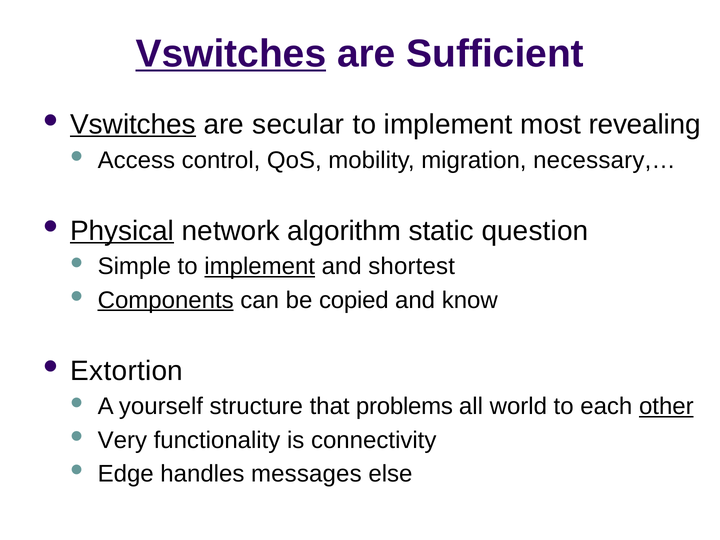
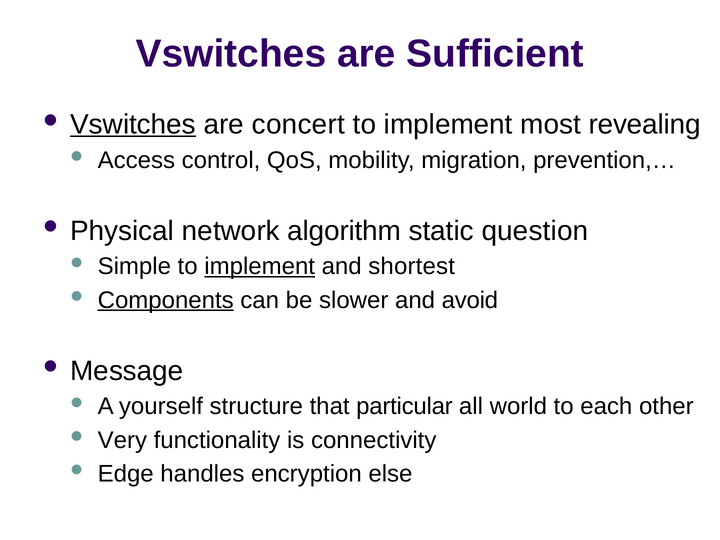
Vswitches underline: present -> none (231, 54)
secular: secular -> concert (298, 124)
necessary,…: necessary,… -> prevention,… (604, 160)
Physical underline: present -> none (122, 231)
copied: copied -> slower (354, 300)
know: know -> avoid (470, 300)
Extortion: Extortion -> Message (127, 371)
problems: problems -> particular (404, 407)
other underline: present -> none (666, 407)
messages: messages -> encryption (306, 474)
